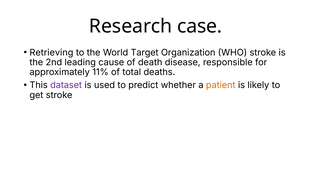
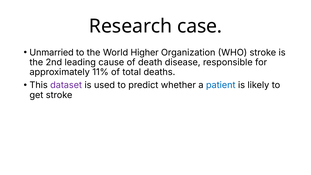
Retrieving: Retrieving -> Unmarried (52, 53)
Target: Target -> Higher (145, 53)
patient colour: orange -> blue (221, 85)
